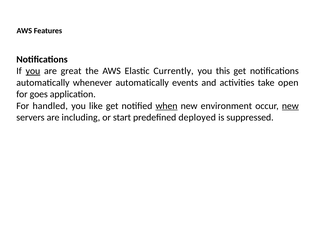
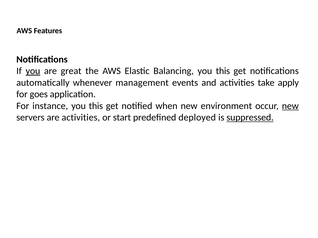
Currently: Currently -> Balancing (174, 71)
whenever automatically: automatically -> management (142, 83)
open: open -> apply (288, 83)
handled: handled -> instance (50, 106)
like: like -> this (96, 106)
when underline: present -> none (166, 106)
are including: including -> activities (81, 118)
suppressed underline: none -> present (250, 118)
